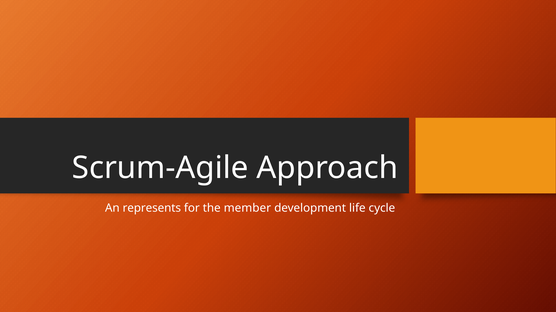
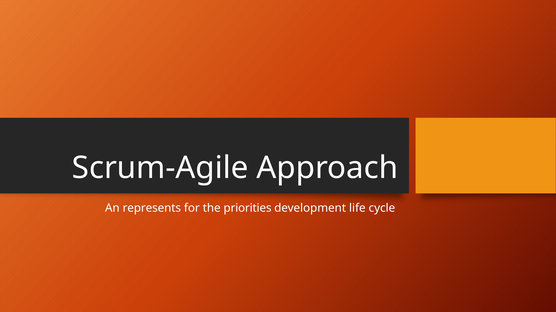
member: member -> priorities (248, 209)
